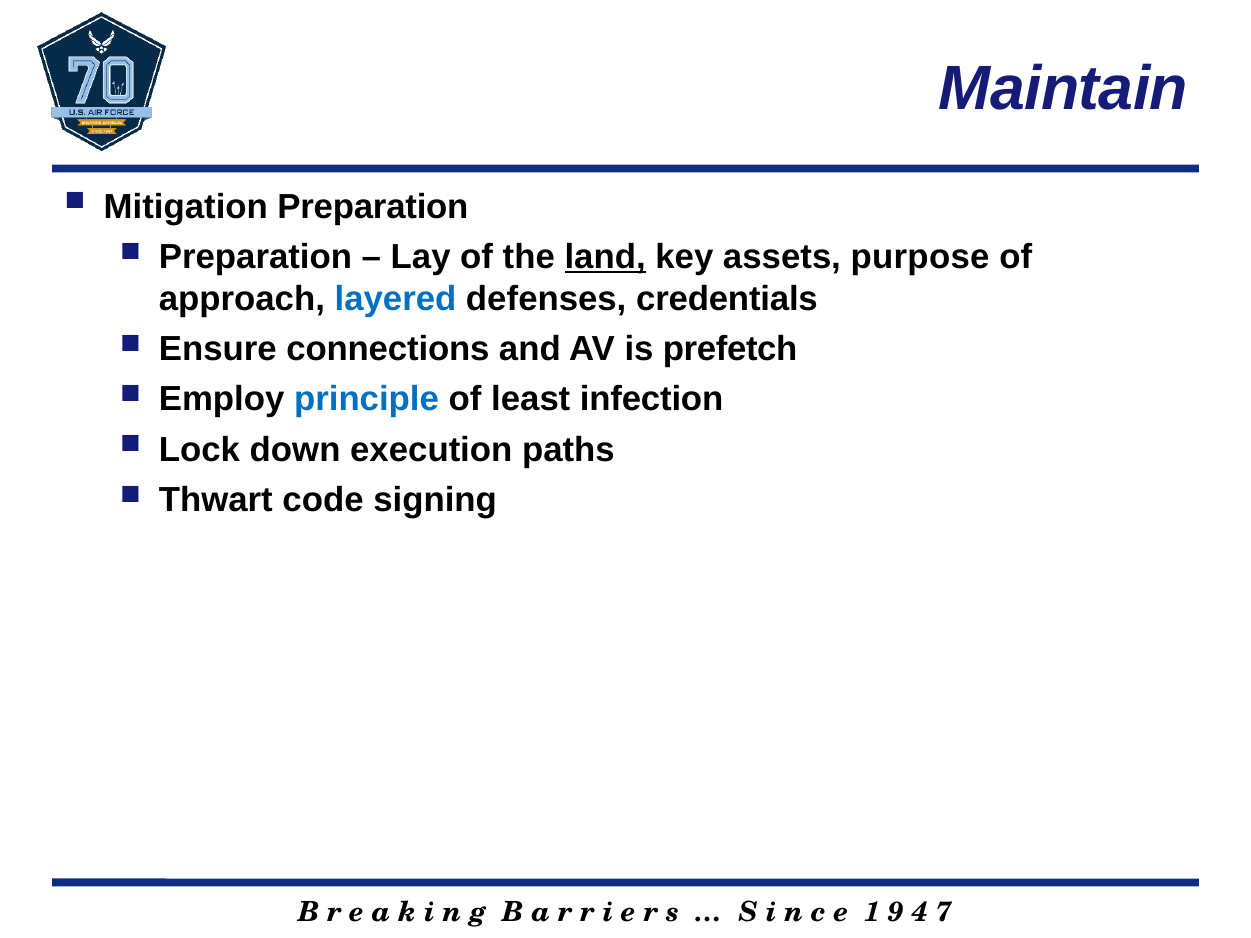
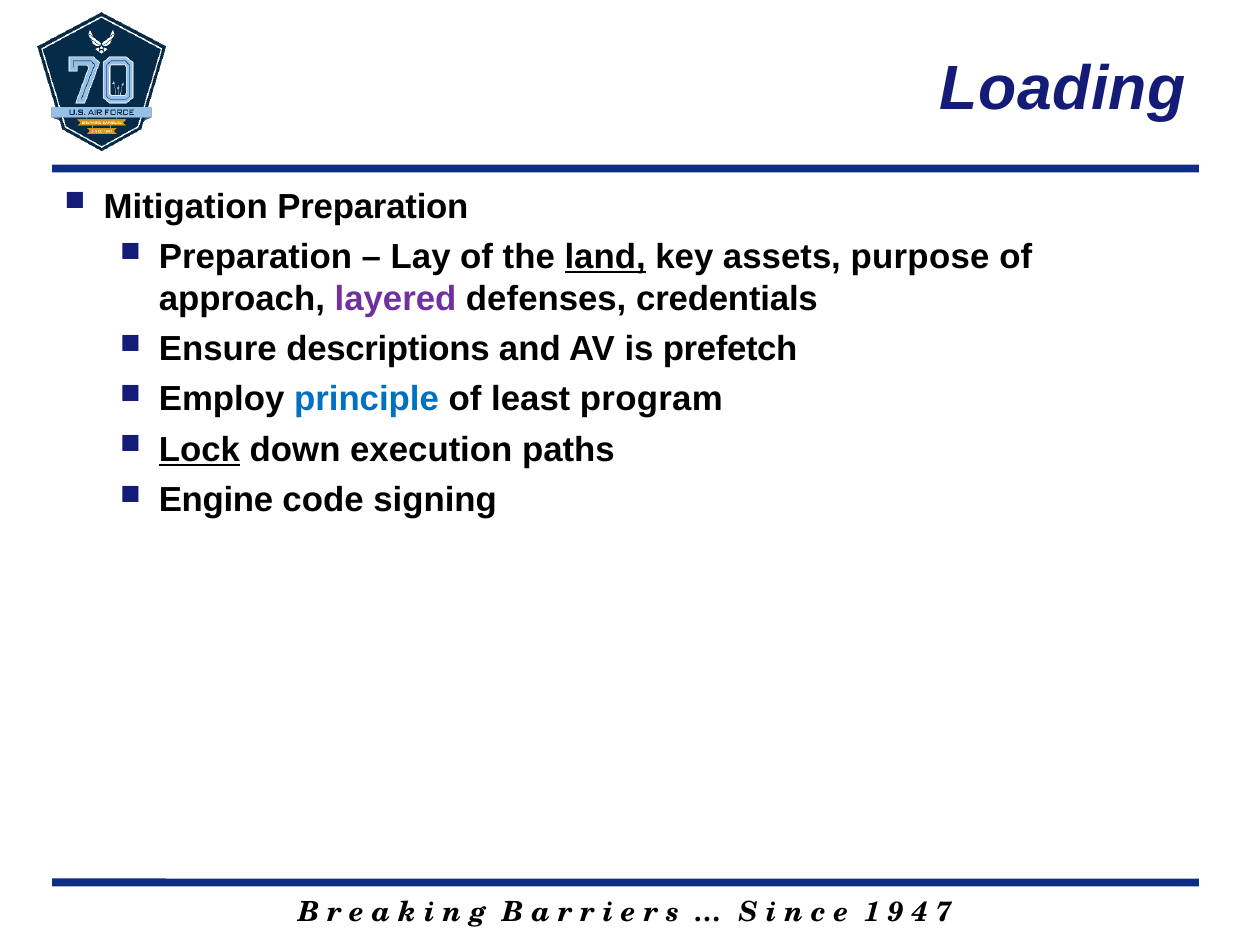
Maintain: Maintain -> Loading (1063, 89)
layered colour: blue -> purple (396, 299)
connections: connections -> descriptions (388, 349)
infection: infection -> program (651, 400)
Lock underline: none -> present (199, 450)
Thwart: Thwart -> Engine (216, 500)
